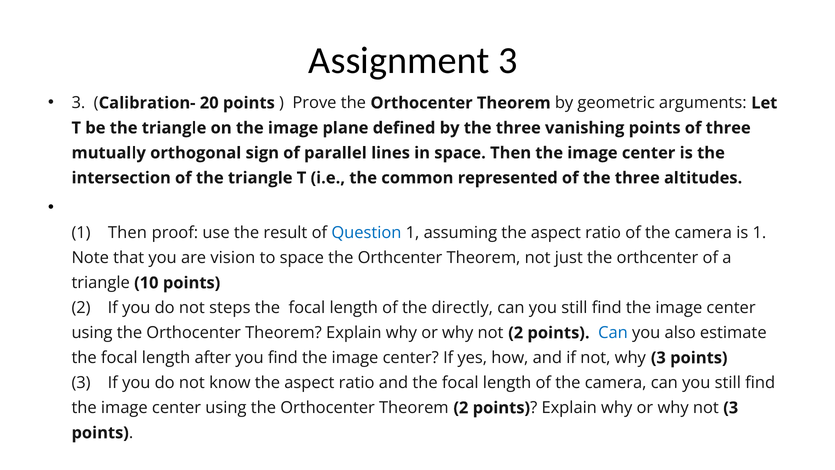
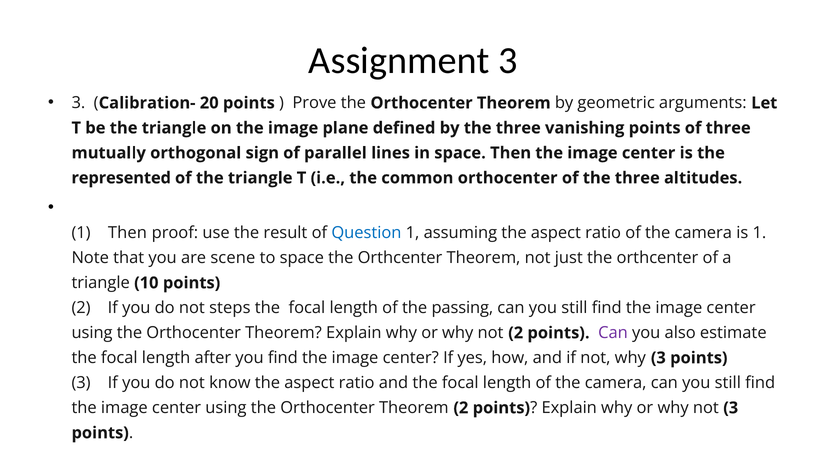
intersection: intersection -> represented (121, 178)
common represented: represented -> orthocenter (508, 178)
vision: vision -> scene (233, 258)
directly: directly -> passing (462, 308)
Can colour: blue -> purple (613, 333)
